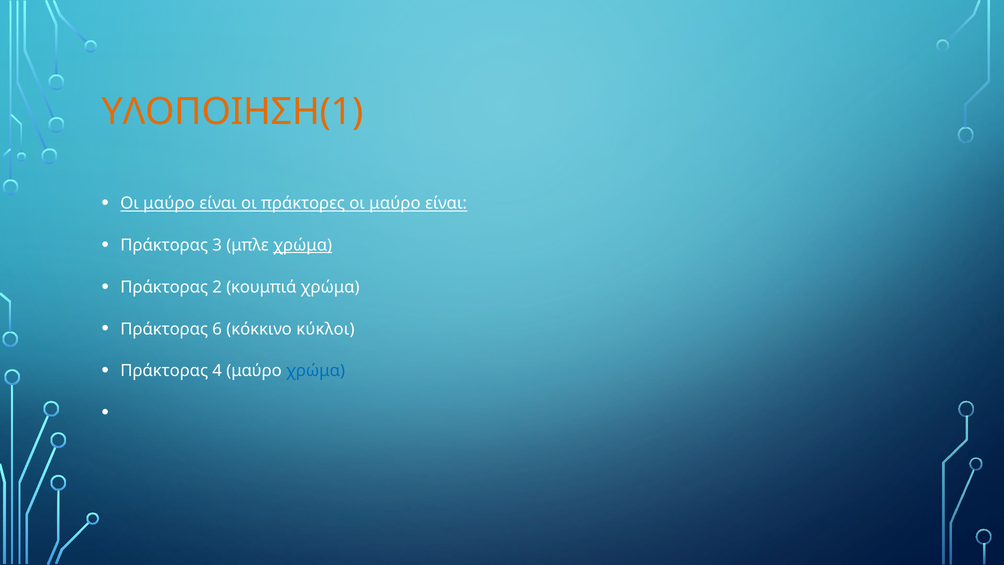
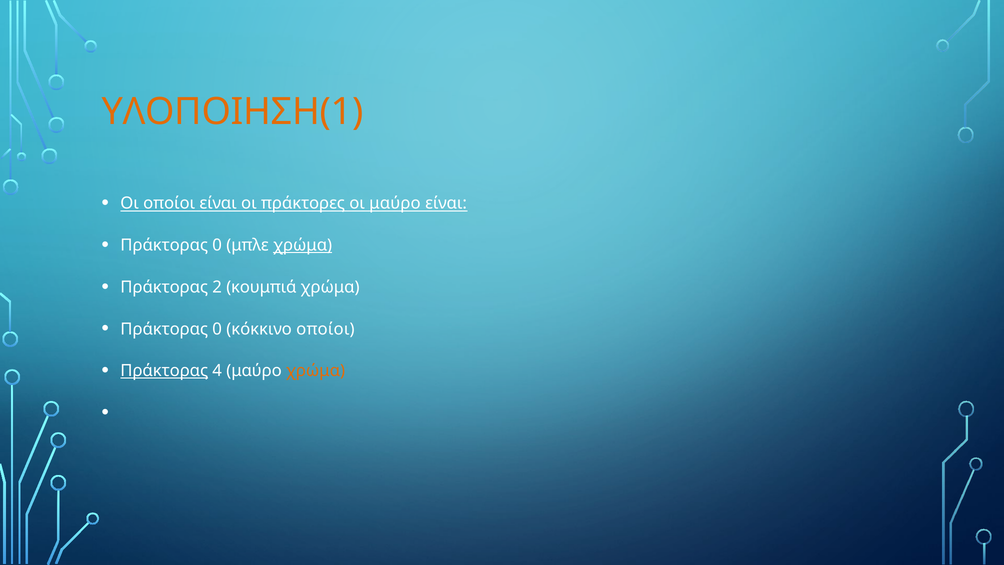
μαύρο: μαύρο -> οποίοι (169, 203)
3: 3 -> 0 (217, 245)
6: 6 -> 0 (217, 329)
κόκκινο κύκλοι: κύκλοι -> οποίοι (325, 329)
Πράκτορας underline: none -> present (164, 371)
χρώμα colour: blue -> orange (316, 371)
